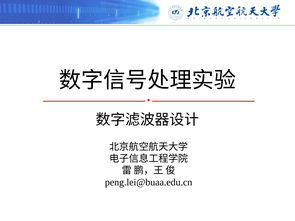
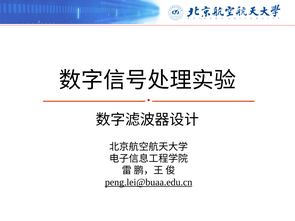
peng.lei@buaa.edu.cn underline: none -> present (149, 182)
